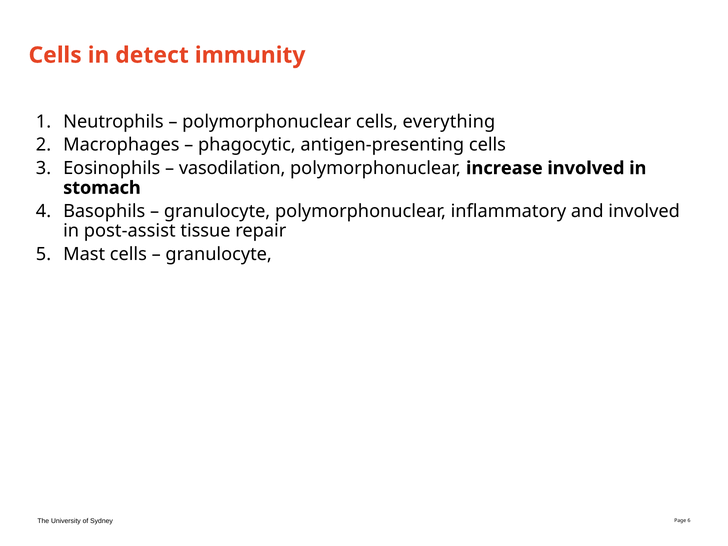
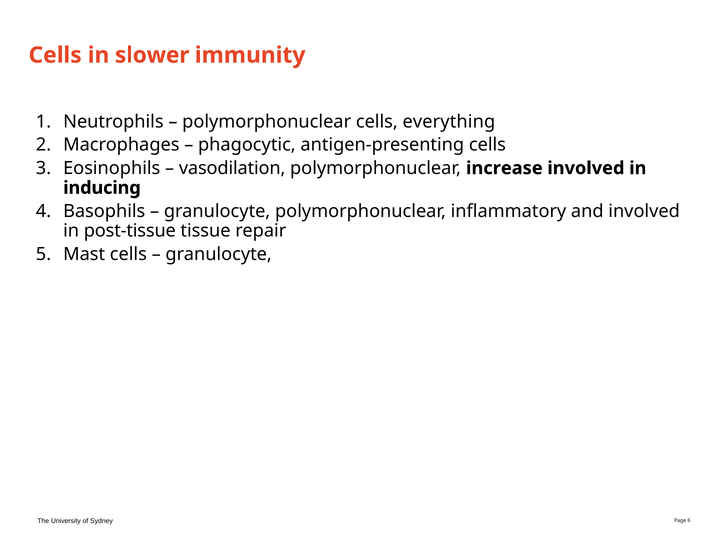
detect: detect -> slower (152, 55)
stomach: stomach -> inducing (102, 188)
post-assist: post-assist -> post-tissue (130, 231)
